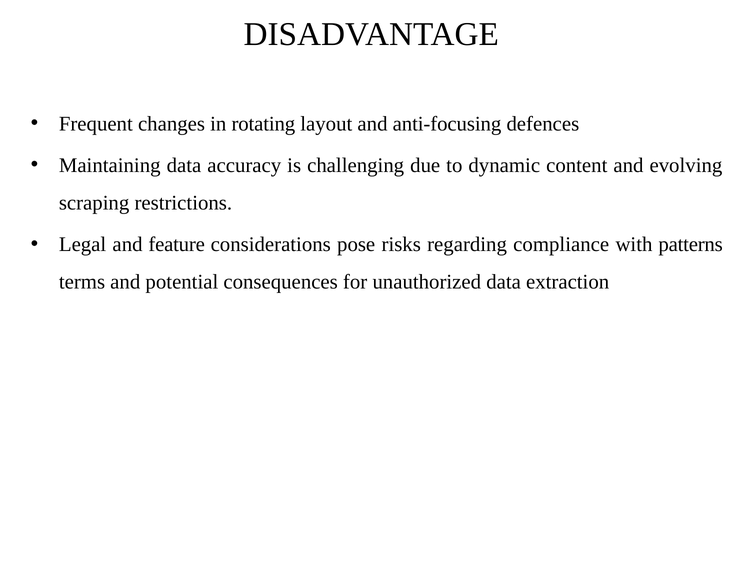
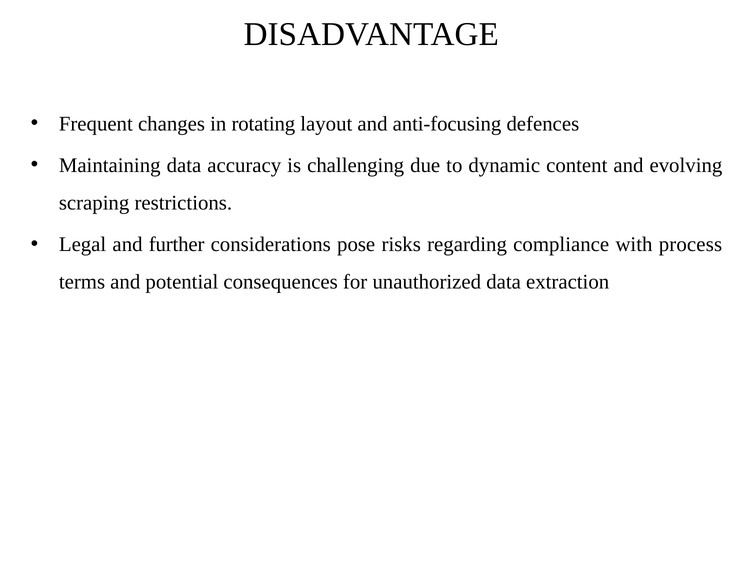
feature: feature -> further (177, 244)
patterns: patterns -> process (690, 244)
